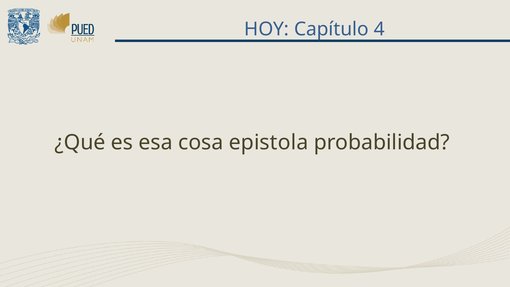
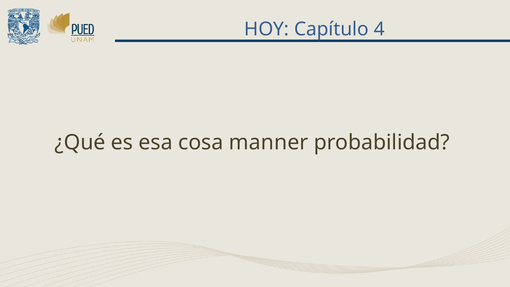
epistola: epistola -> manner (269, 143)
